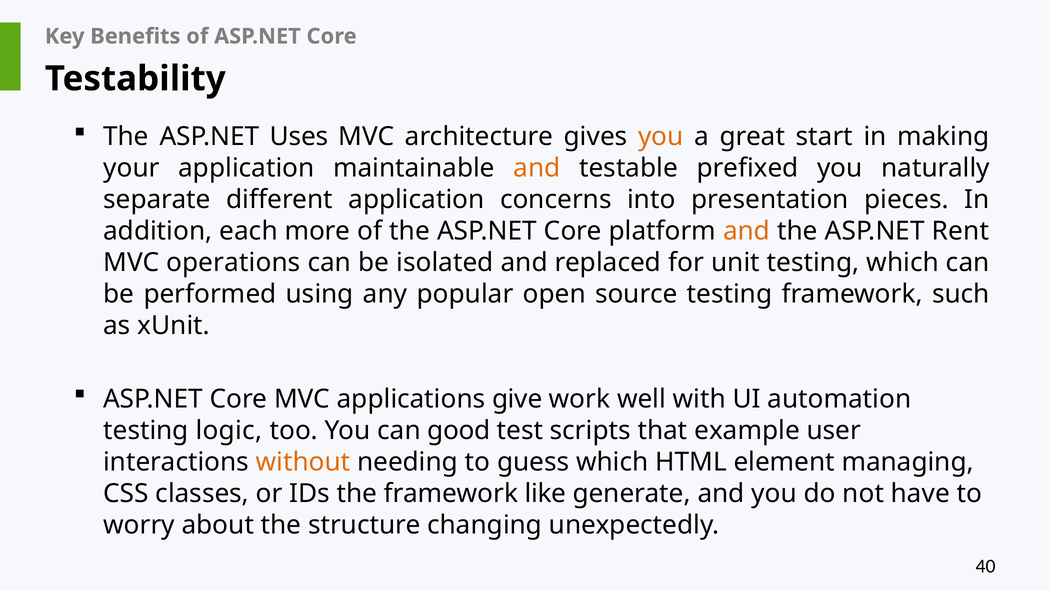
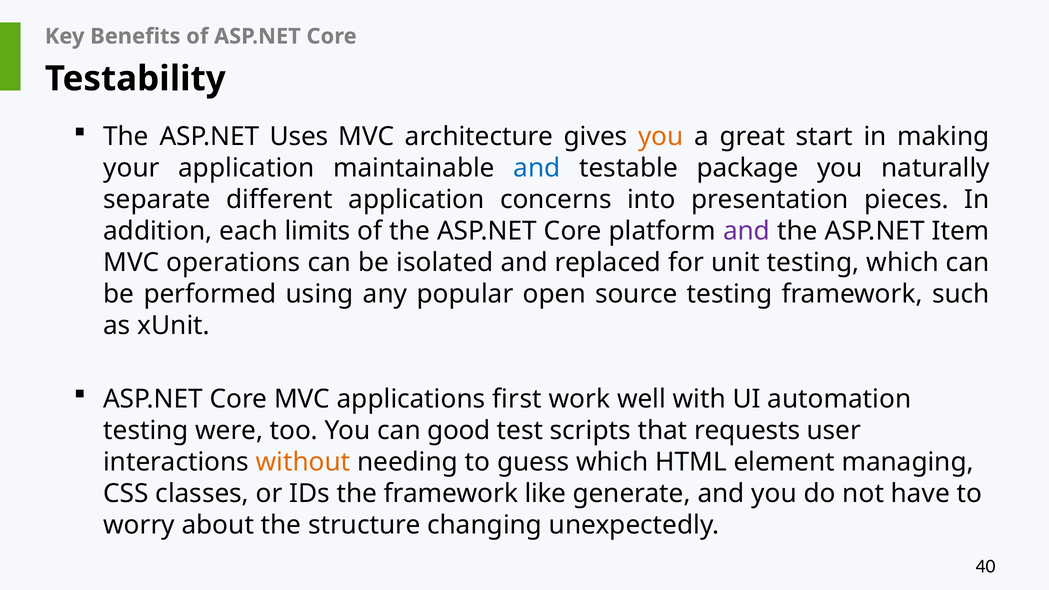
and colour: orange -> blue (537, 168)
prefixed: prefixed -> package (748, 168)
more: more -> limits (318, 231)
and colour: orange -> purple (747, 231)
Rent: Rent -> Item (961, 231)
give: give -> first (517, 399)
logic: logic -> were (229, 430)
example: example -> requests (747, 430)
